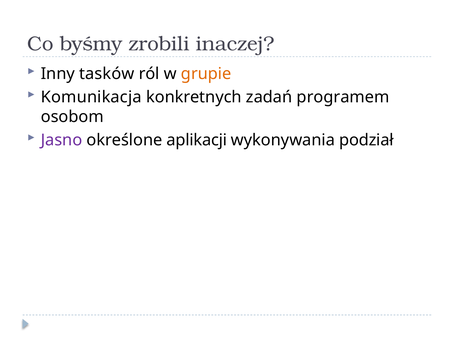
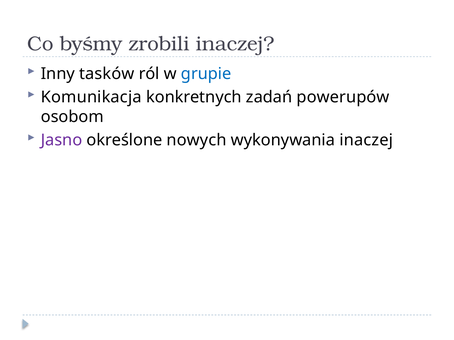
grupie colour: orange -> blue (206, 74)
programem: programem -> powerupów (343, 97)
aplikacji: aplikacji -> nowych (197, 140)
wykonywania podział: podział -> inaczej (366, 140)
